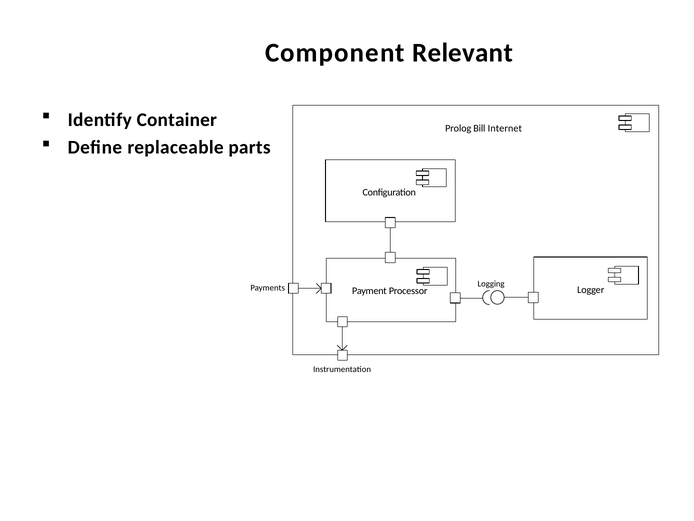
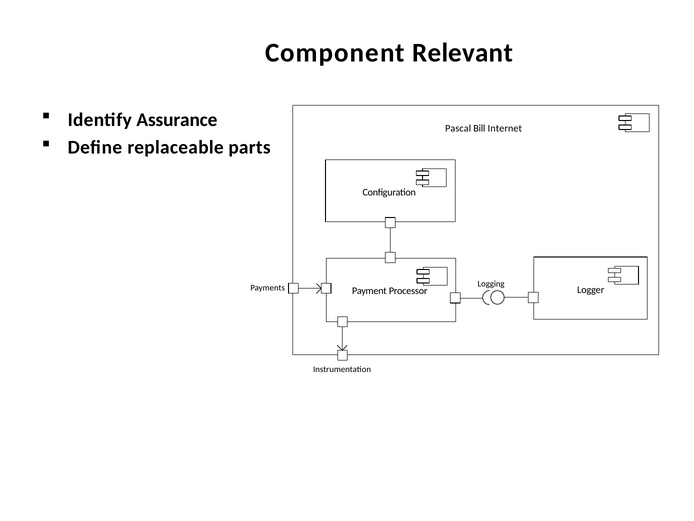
Container: Container -> Assurance (177, 120)
Prolog: Prolog -> Pascal (458, 128)
